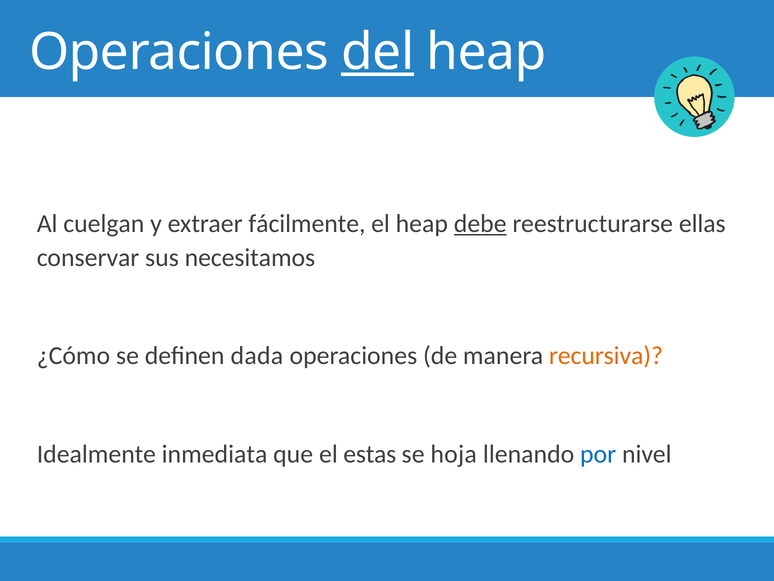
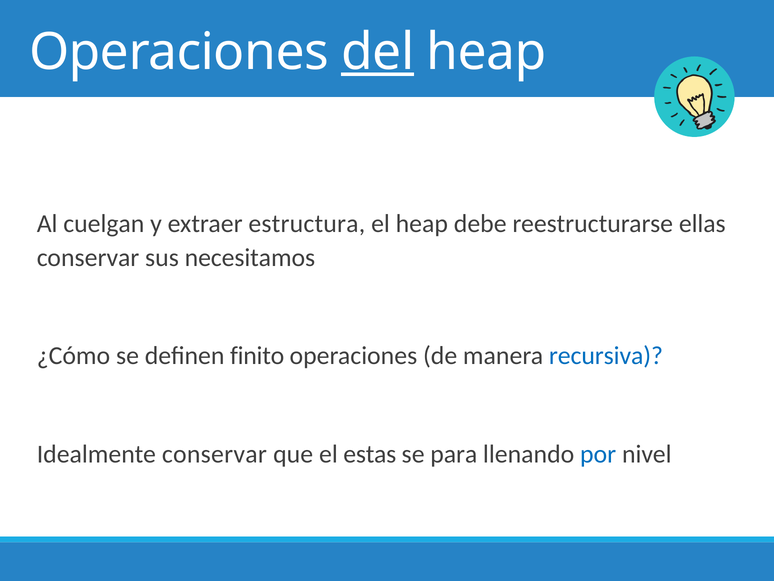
fácilmente: fácilmente -> estructura (307, 223)
debe underline: present -> none (480, 223)
dada: dada -> finito (257, 356)
recursiva colour: orange -> blue (606, 356)
Idealmente inmediata: inmediata -> conservar (214, 454)
hoja: hoja -> para (454, 454)
